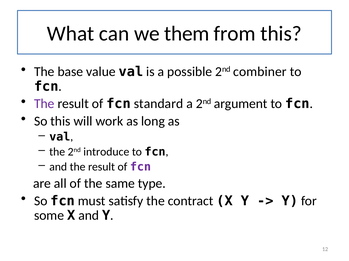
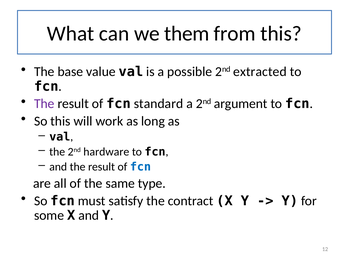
combiner: combiner -> extracted (260, 72)
introduce: introduce -> hardware (106, 152)
fcn colour: purple -> blue (140, 167)
